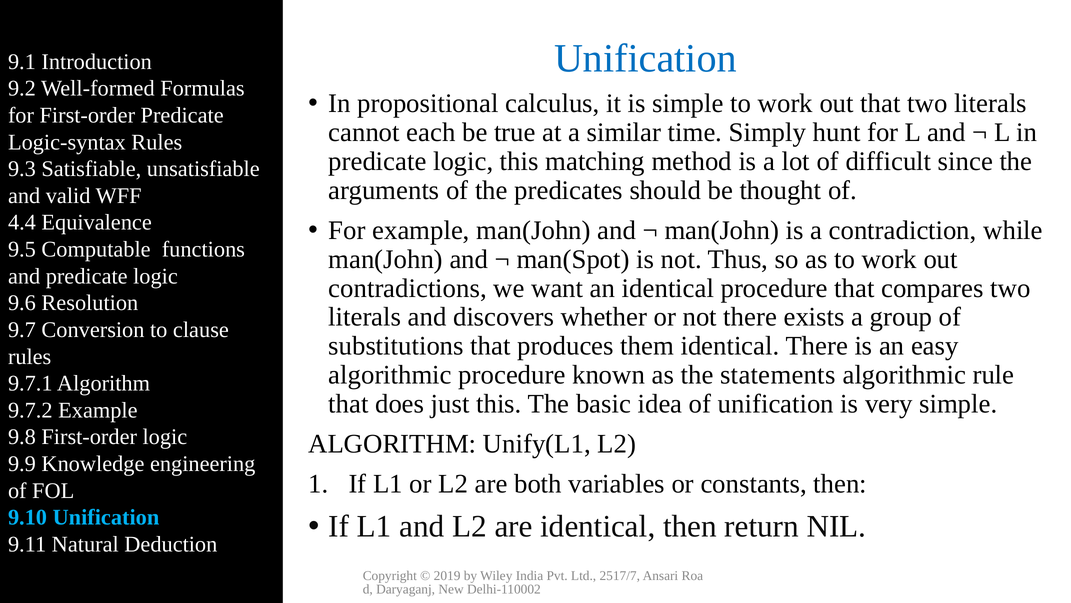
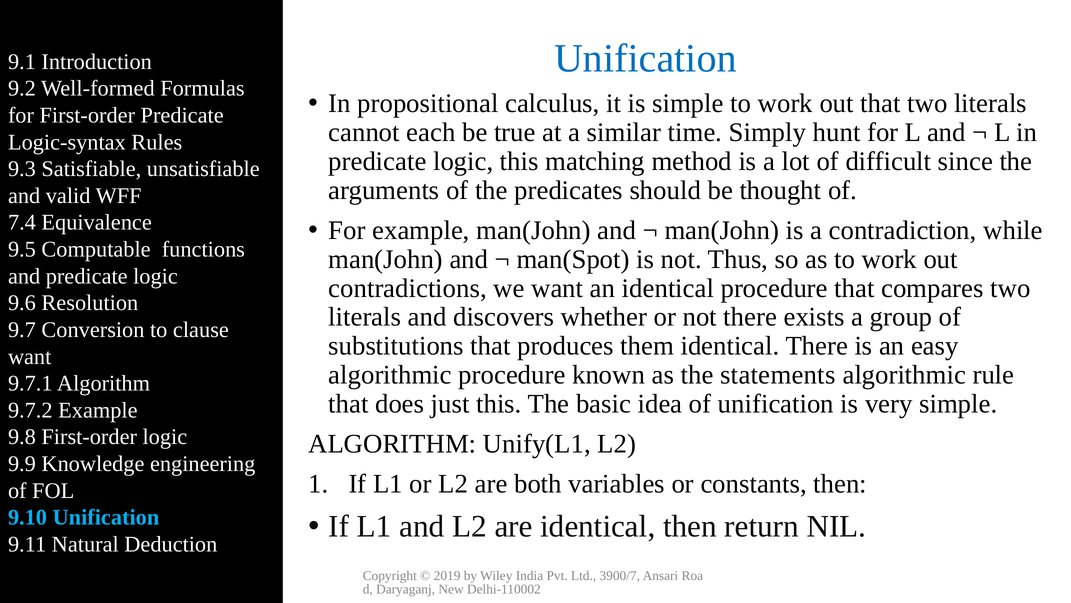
4.4: 4.4 -> 7.4 (22, 222)
rules: rules -> want (30, 356)
2517/7: 2517/7 -> 3900/7 (620, 575)
